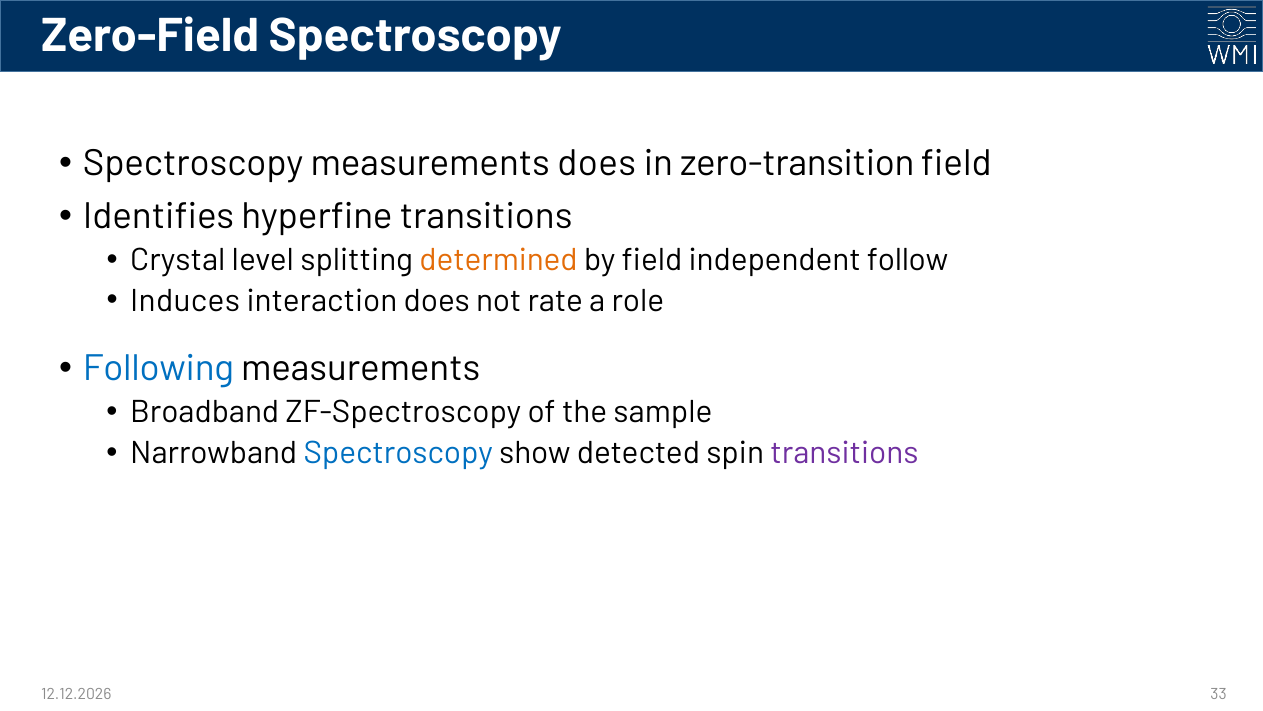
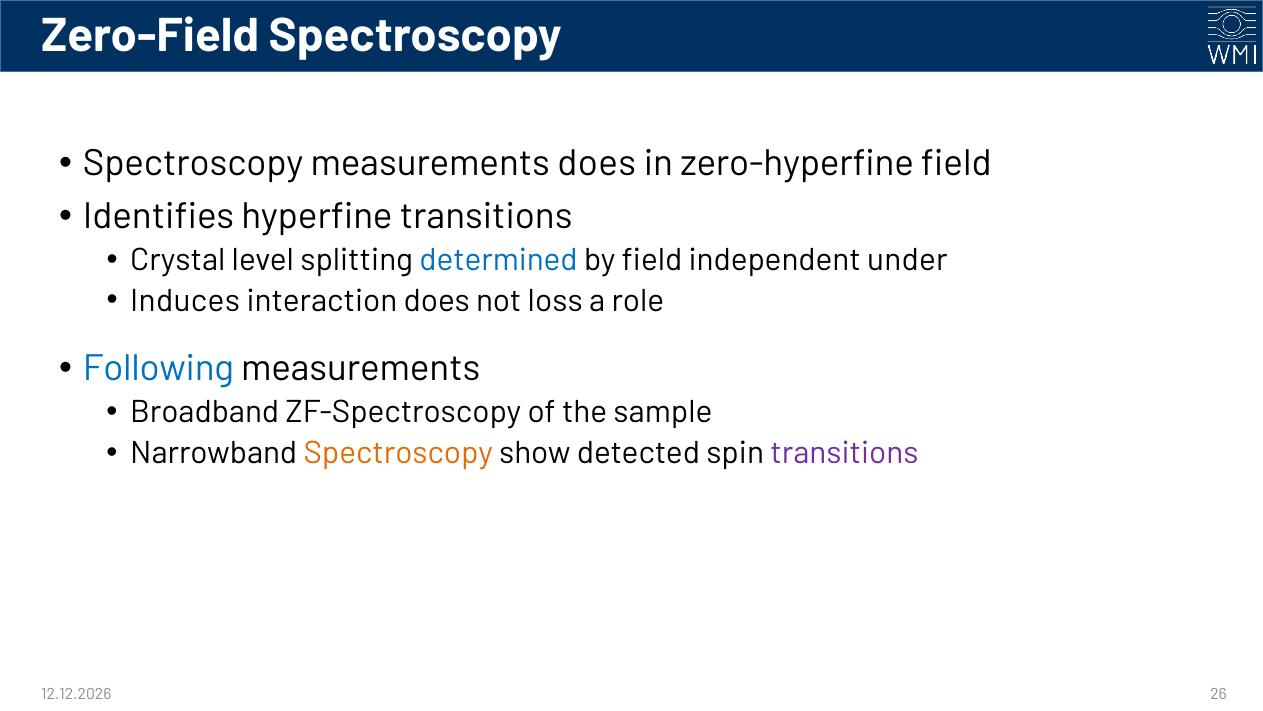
zero-transition: zero-transition -> zero-hyperfine (797, 163)
determined colour: orange -> blue (499, 260)
follow: follow -> under (907, 260)
rate: rate -> loss (555, 300)
Spectroscopy colour: blue -> orange (398, 453)
33: 33 -> 26 (1219, 694)
